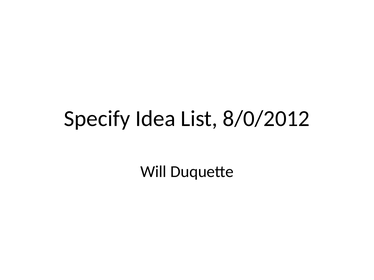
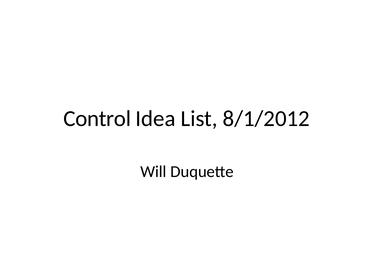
Specify: Specify -> Control (97, 119)
8/0/2012: 8/0/2012 -> 8/1/2012 (266, 119)
